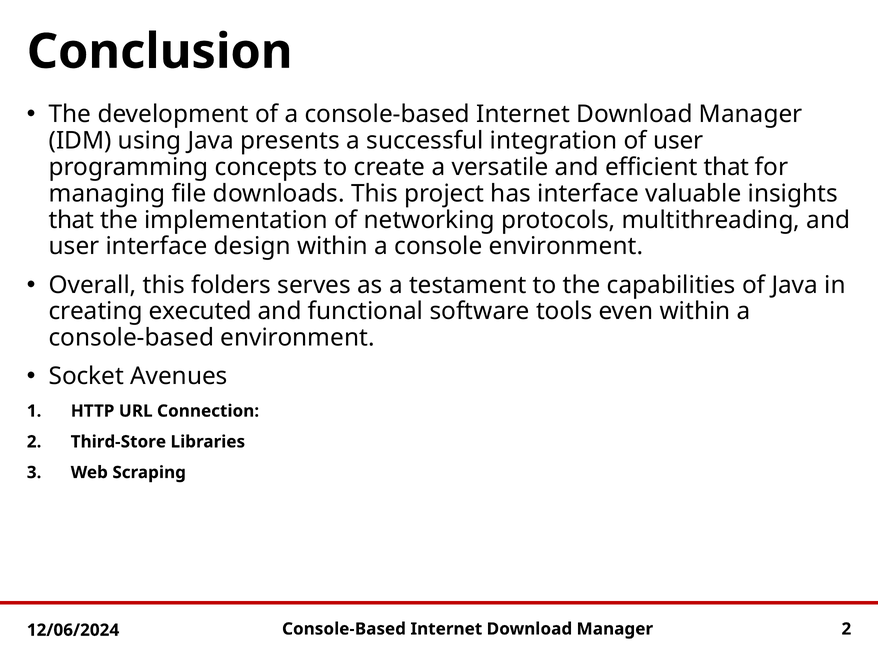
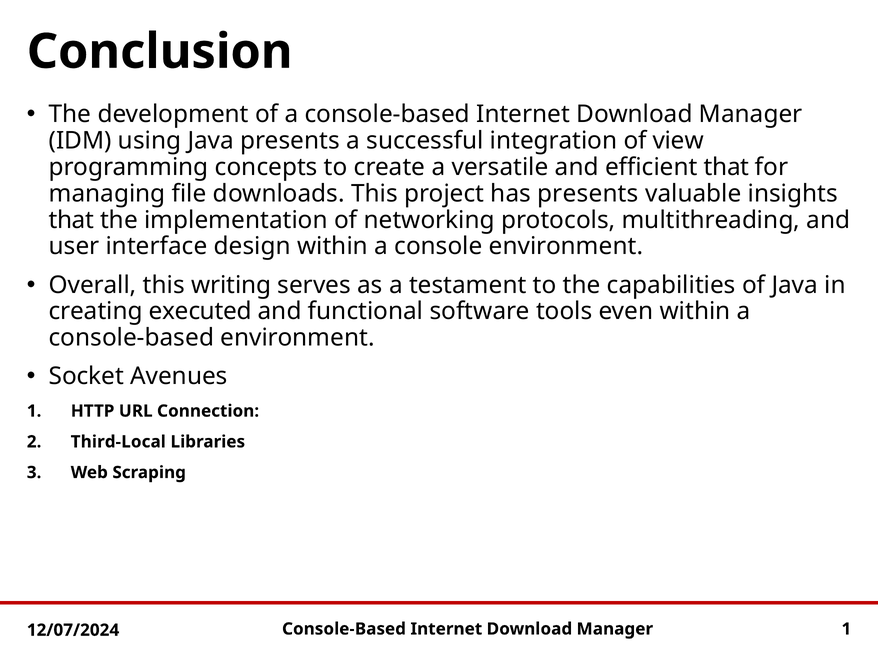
of user: user -> view (678, 141)
has interface: interface -> presents (588, 193)
folders: folders -> writing (231, 285)
Third-Store: Third-Store -> Third-Local (118, 441)
Manager 2: 2 -> 1 (846, 628)
12/06/2024: 12/06/2024 -> 12/07/2024 (73, 630)
